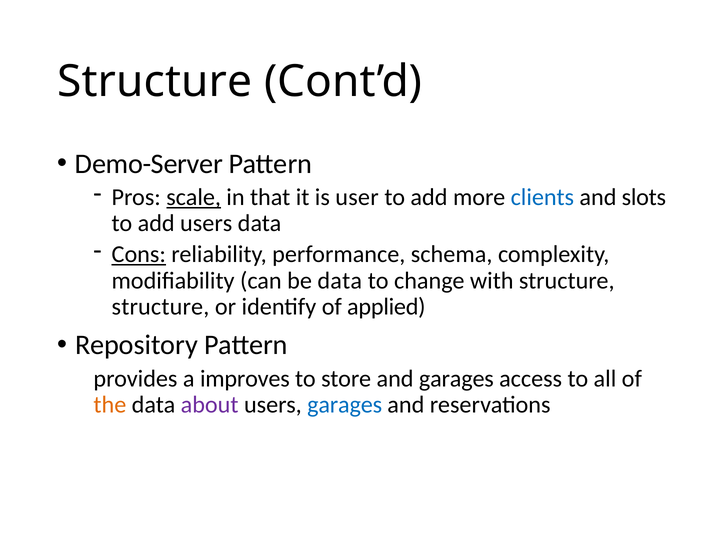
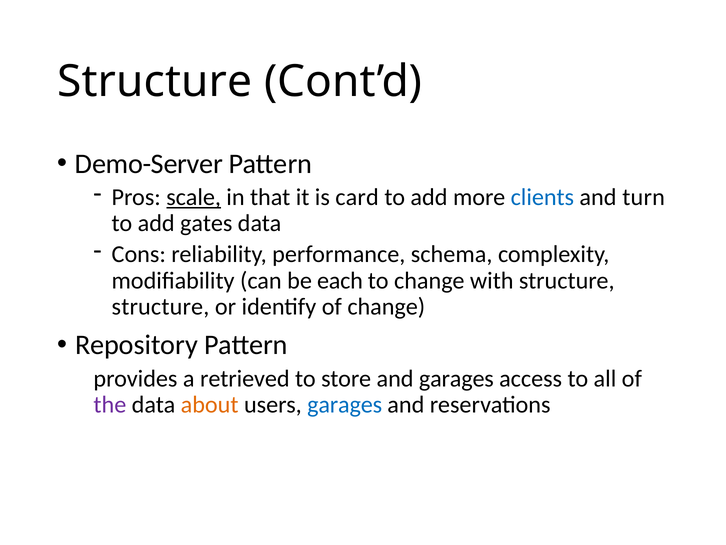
user: user -> card (357, 197)
slots: slots -> turn (644, 197)
add users: users -> gates (206, 223)
Cons underline: present -> none (139, 254)
be data: data -> each (340, 280)
of applied: applied -> change (386, 307)
improves: improves -> retrieved (245, 378)
the colour: orange -> purple (110, 404)
about colour: purple -> orange (210, 404)
